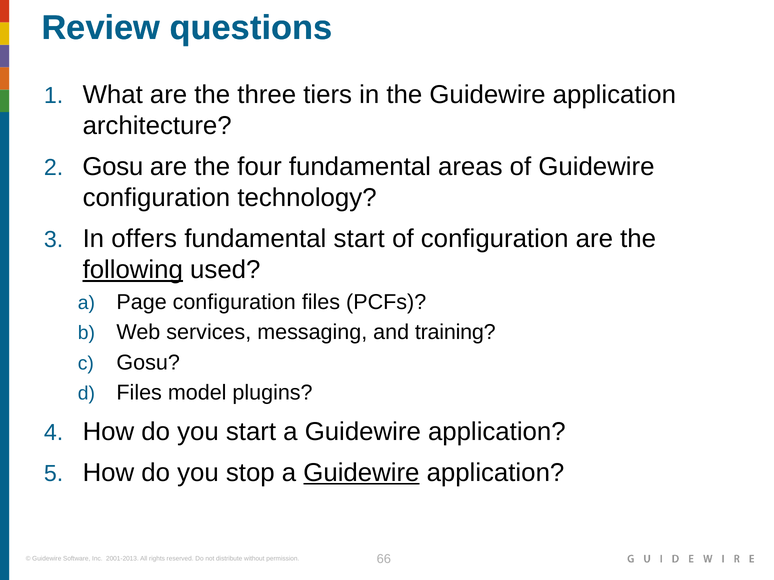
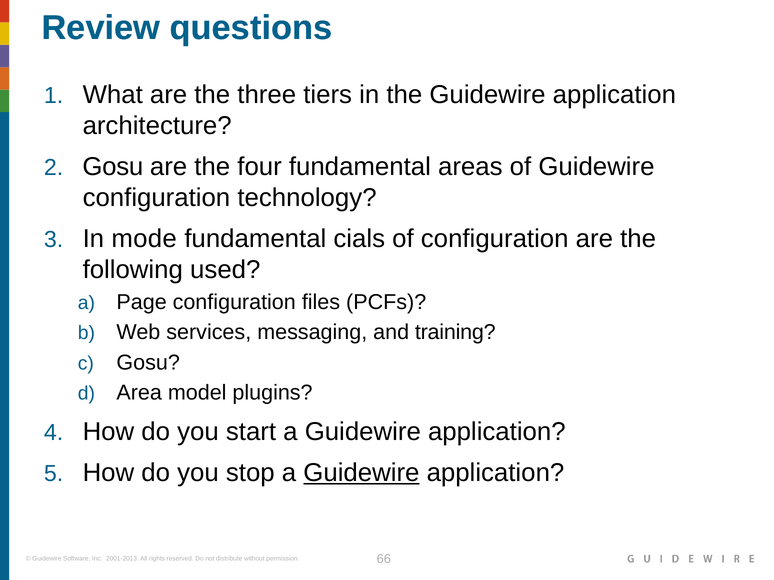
offers: offers -> mode (144, 239)
fundamental start: start -> cials (359, 239)
following underline: present -> none (133, 270)
Files: Files -> Area (139, 393)
